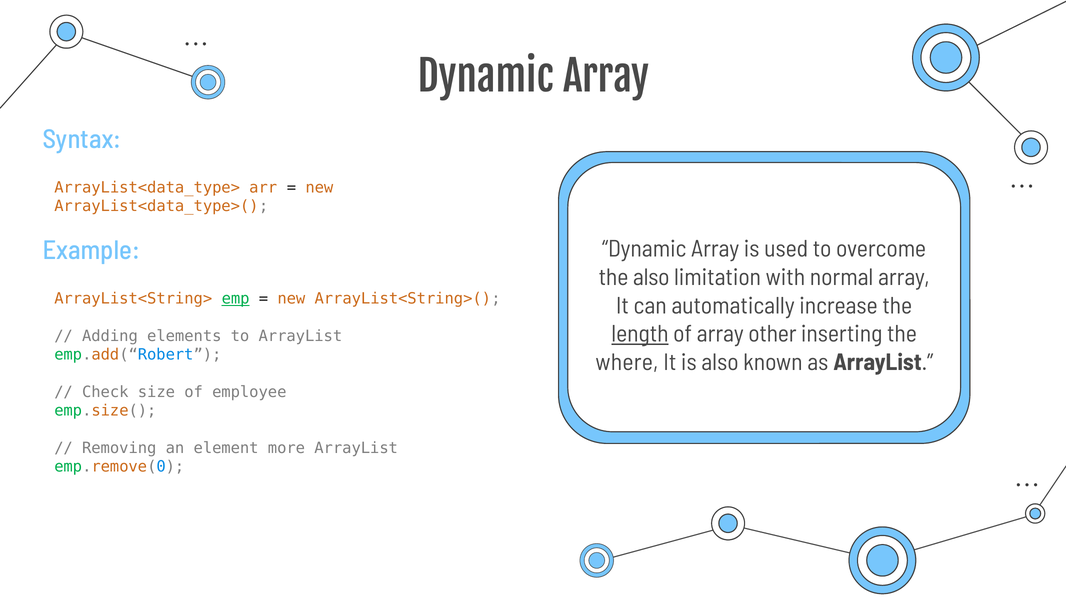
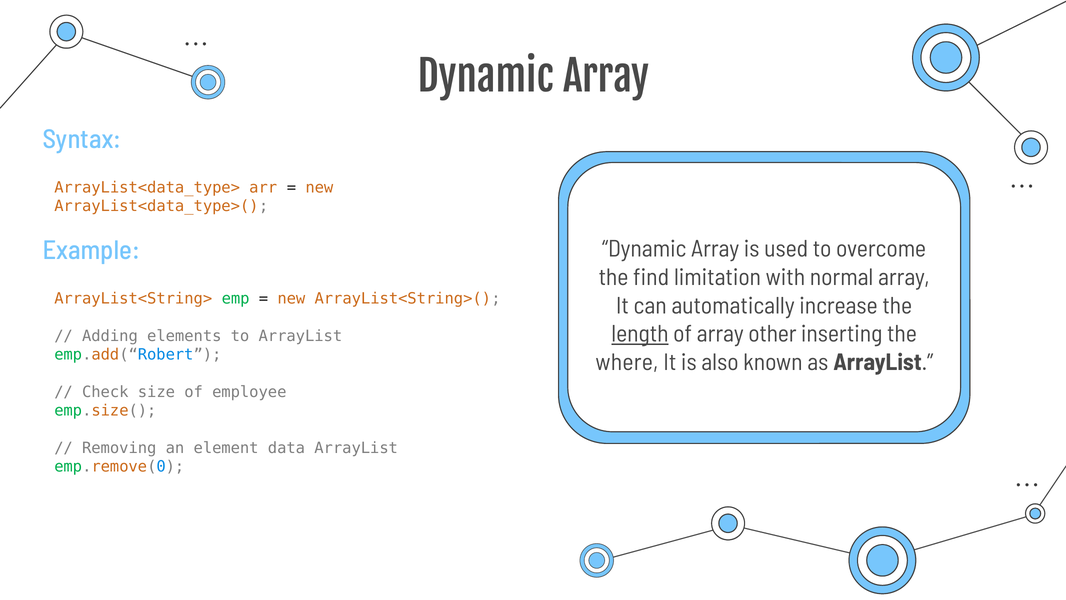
the also: also -> find (651, 277)
emp underline: present -> none (236, 299)
more: more -> data (286, 448)
